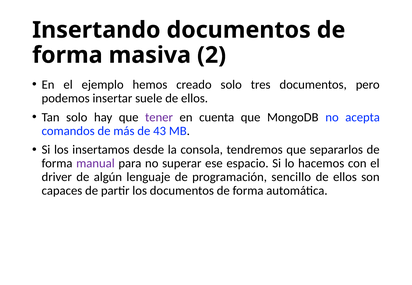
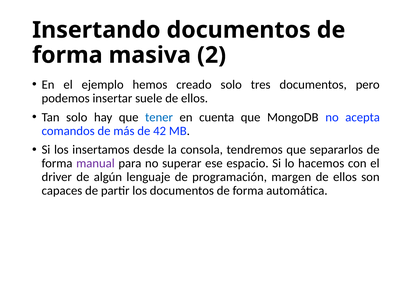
tener colour: purple -> blue (159, 117)
43: 43 -> 42 (160, 131)
sencillo: sencillo -> margen (291, 177)
